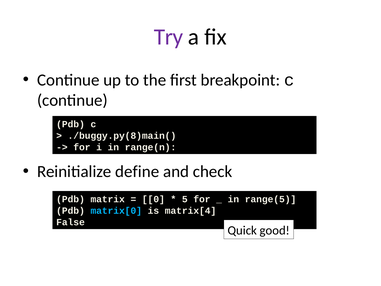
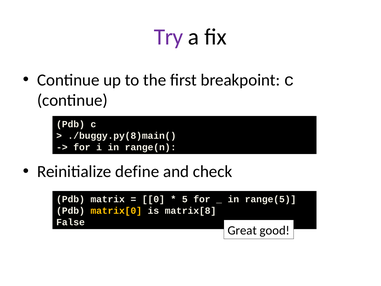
matrix[0 colour: light blue -> yellow (116, 211)
matrix[4: matrix[4 -> matrix[8 (191, 211)
Quick: Quick -> Great (242, 230)
